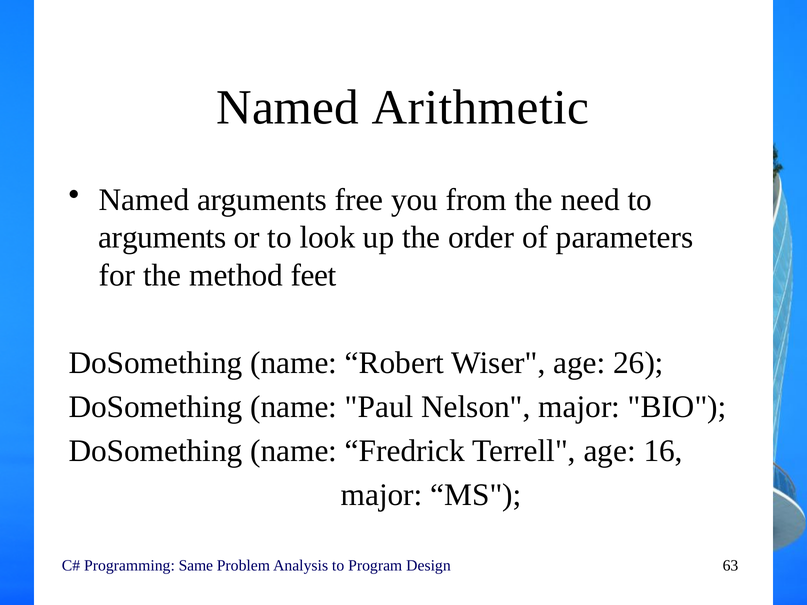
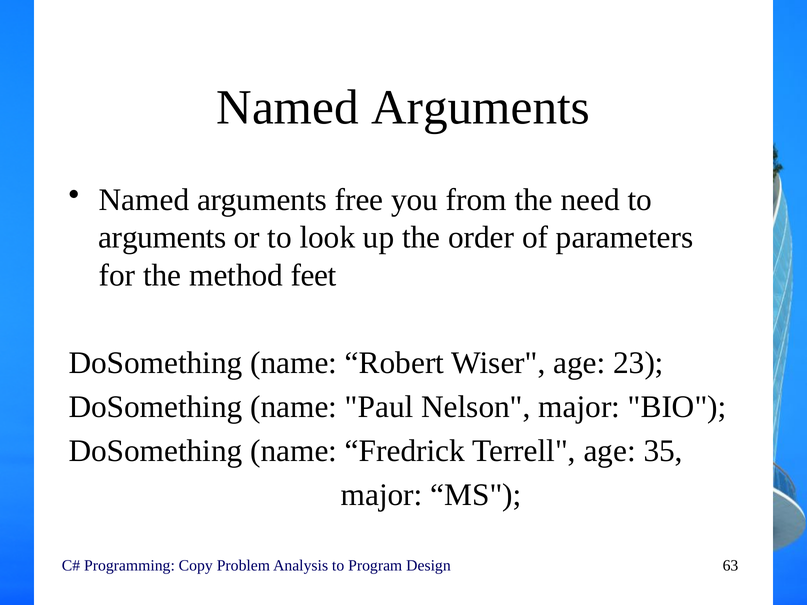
Arithmetic: Arithmetic -> Arguments (481, 108)
26: 26 -> 23 (638, 363)
16: 16 -> 35 (663, 451)
Same: Same -> Copy (196, 566)
